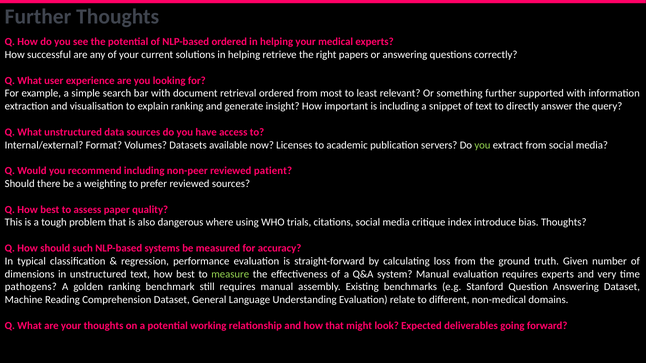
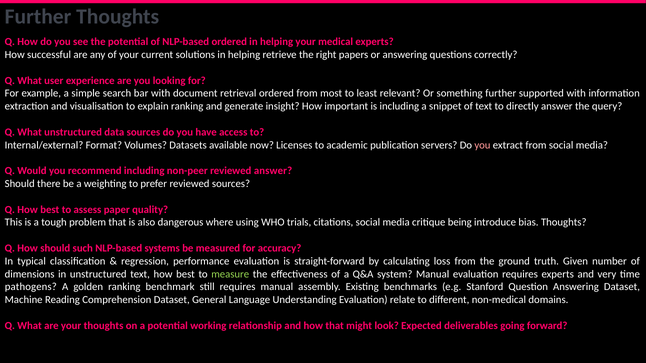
you colour: light green -> pink (482, 145)
reviewed patient: patient -> answer (273, 171)
index: index -> being (460, 223)
